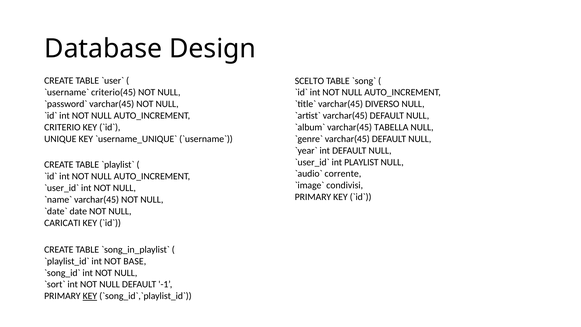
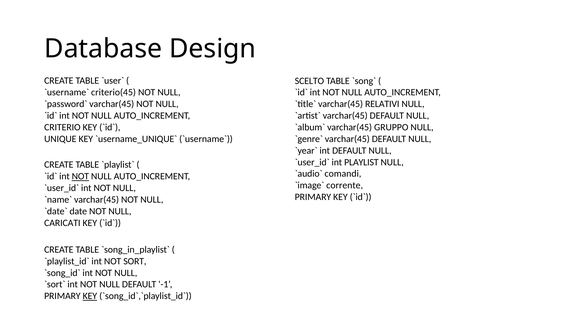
DIVERSO: DIVERSO -> RELATIVI (382, 104)
TABELLA: TABELLA -> GRUPPO (391, 127)
corrente: corrente -> comandi (343, 174)
NOT underline: none -> present (80, 176)
condivisi: condivisi -> corrente (345, 185)
BASE: BASE -> SORT (135, 261)
